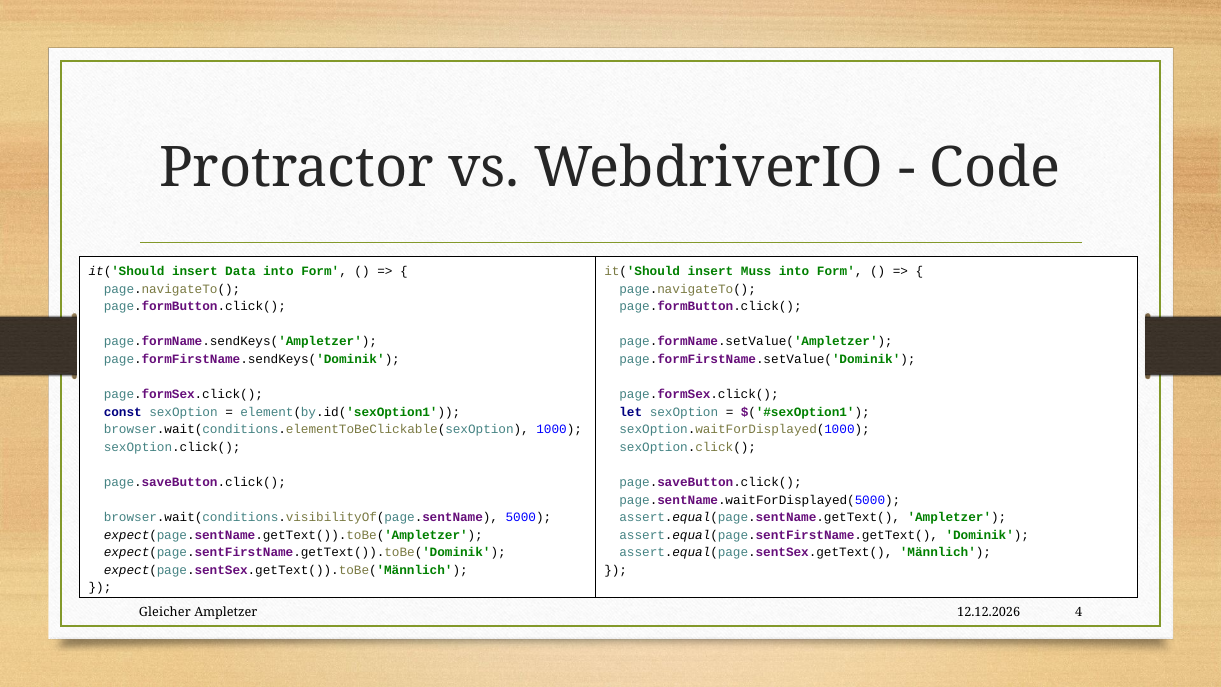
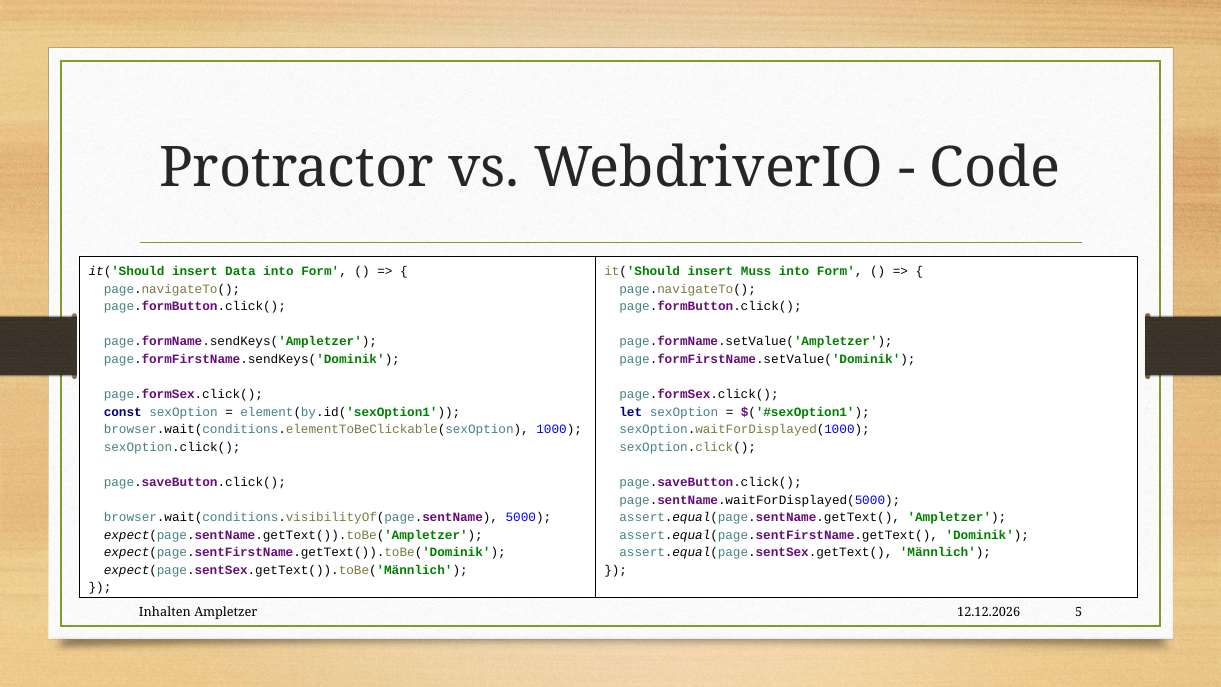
Gleicher: Gleicher -> Inhalten (165, 612)
4: 4 -> 5 (1079, 612)
